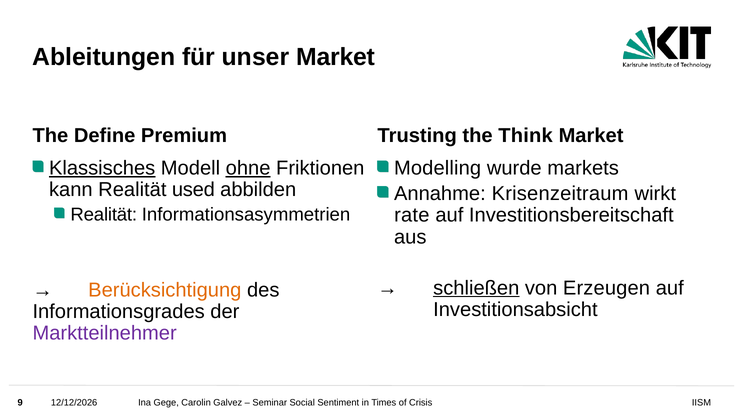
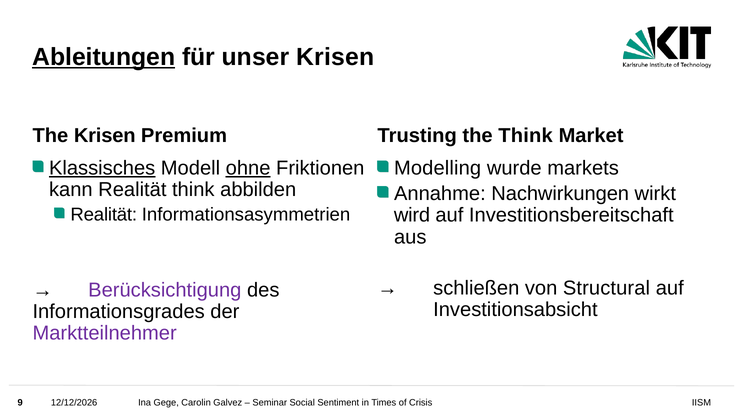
Ableitungen underline: none -> present (104, 57)
unser Market: Market -> Krisen (335, 57)
The Define: Define -> Krisen (105, 136)
Realität used: used -> think (193, 190)
Krisenzeitraum: Krisenzeitraum -> Nachwirkungen (560, 194)
rate: rate -> wird (412, 215)
schließen underline: present -> none (476, 288)
Erzeugen: Erzeugen -> Structural (607, 288)
Berücksichtigung colour: orange -> purple (165, 290)
